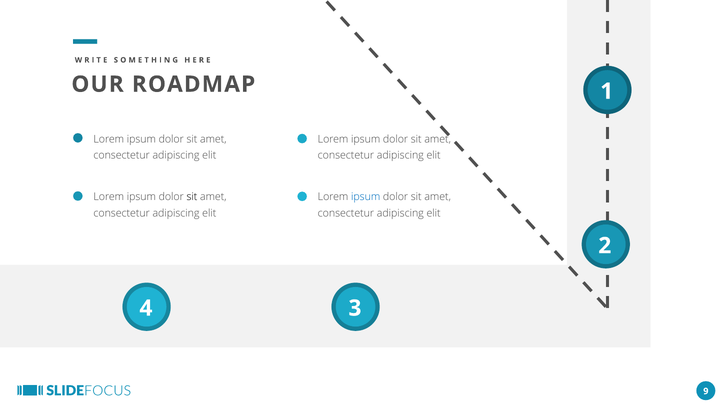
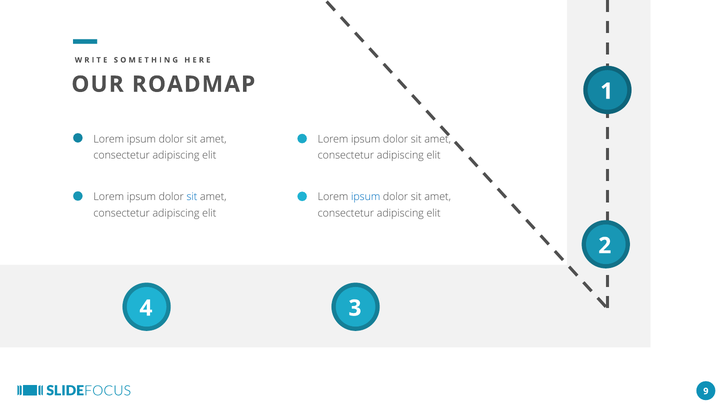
sit colour: black -> blue (192, 197)
